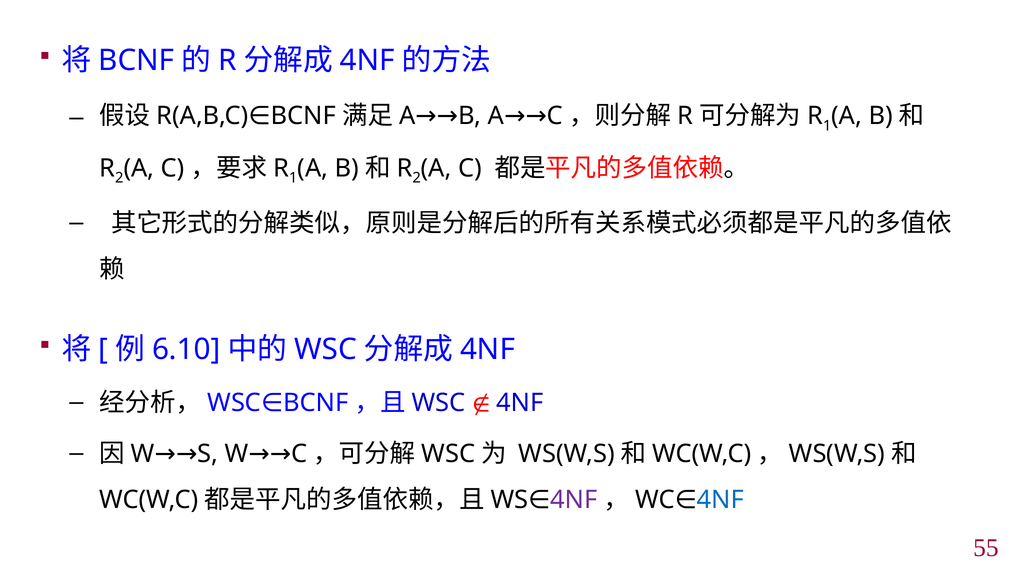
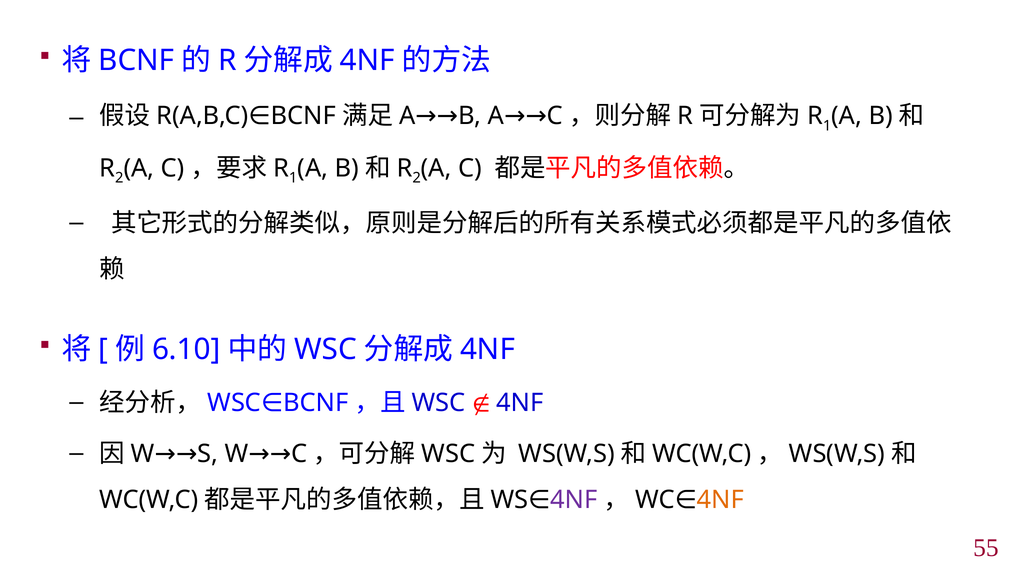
4NF colour: blue -> orange (720, 500)
